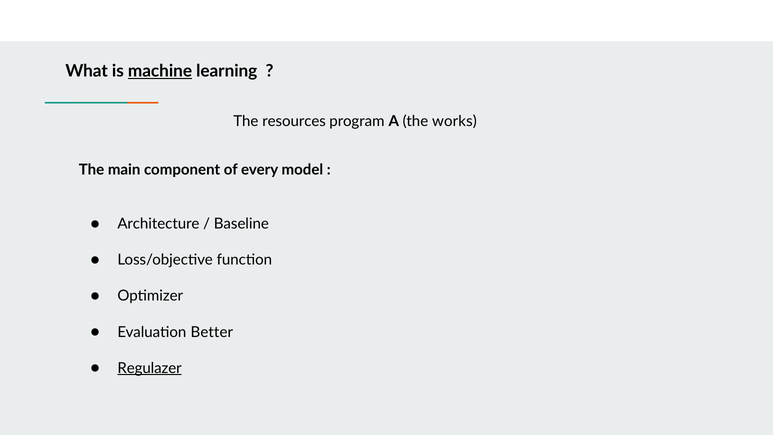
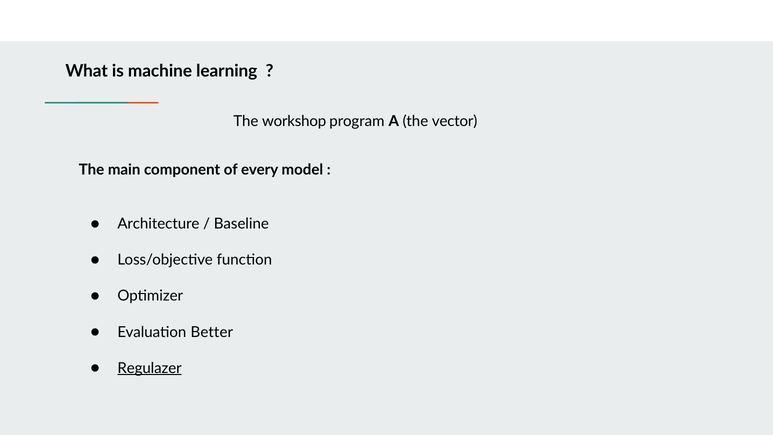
machine underline: present -> none (160, 71)
resources: resources -> workshop (294, 121)
works: works -> vector (455, 121)
